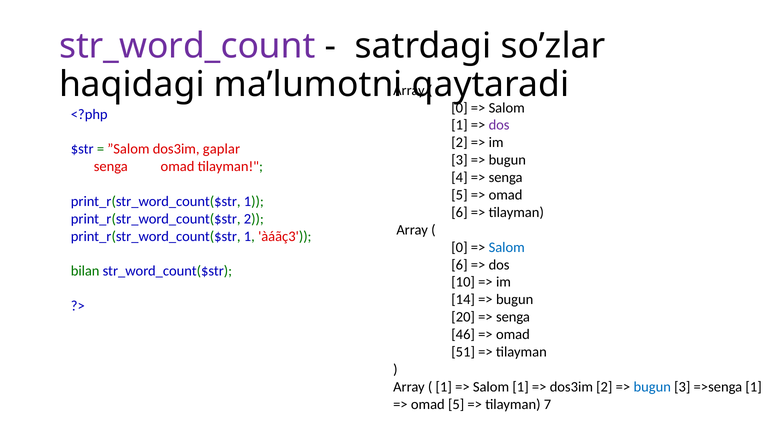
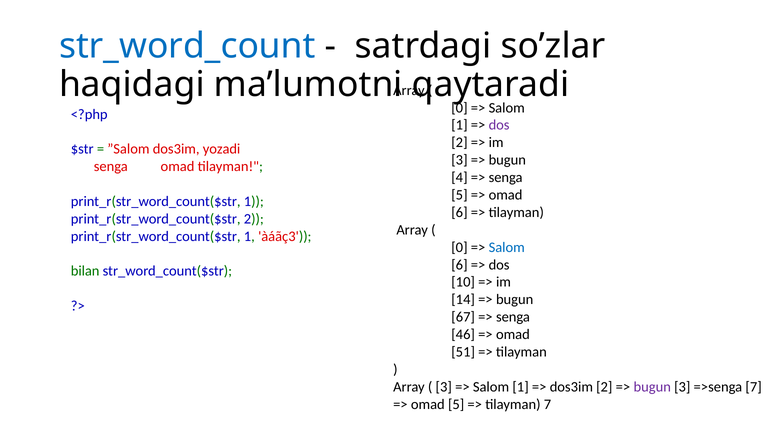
str_word_count colour: purple -> blue (187, 46)
gaplar: gaplar -> yozadi (222, 149)
20: 20 -> 67 (463, 317)
1: 1 -> 3 (444, 387)
bugun colour: blue -> purple (652, 387)
=>senga 1: 1 -> 7 (754, 387)
